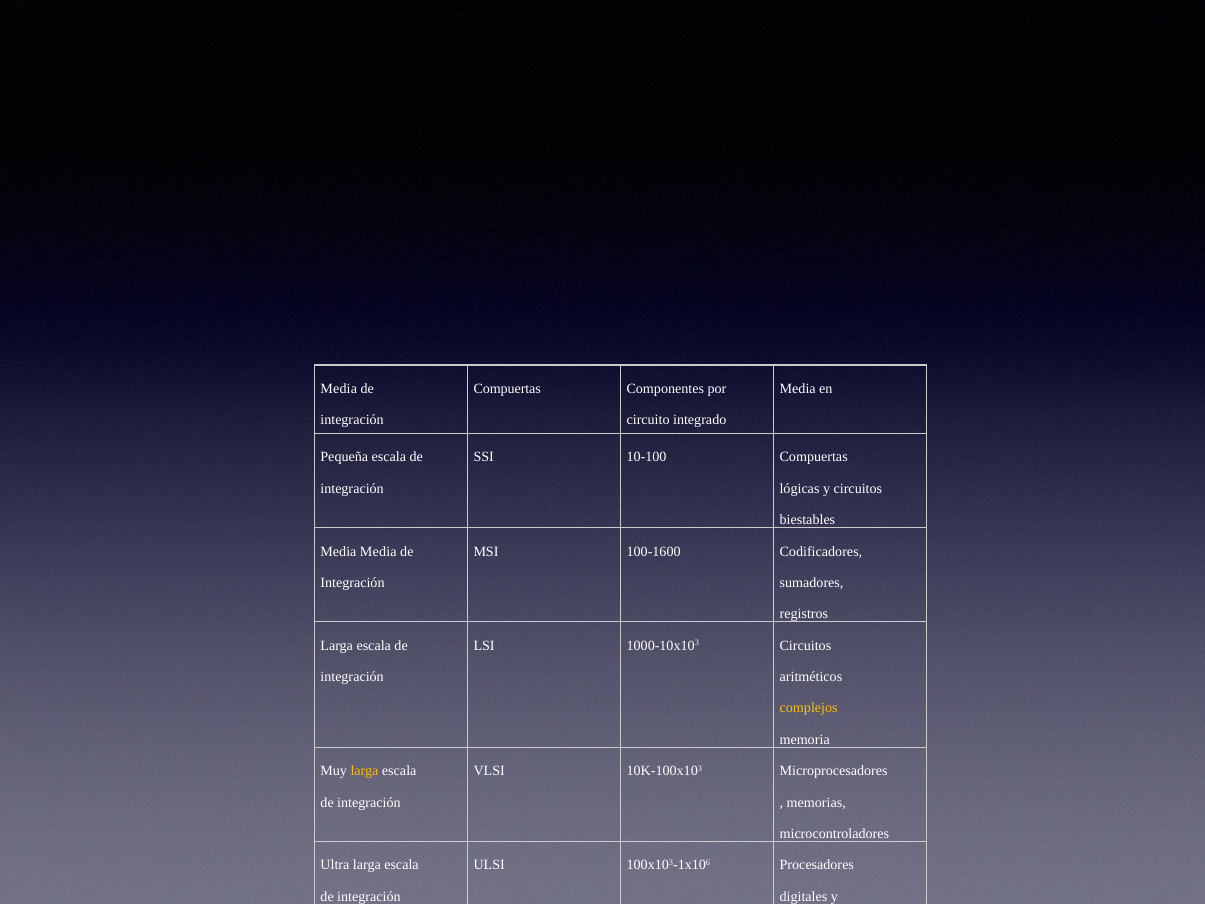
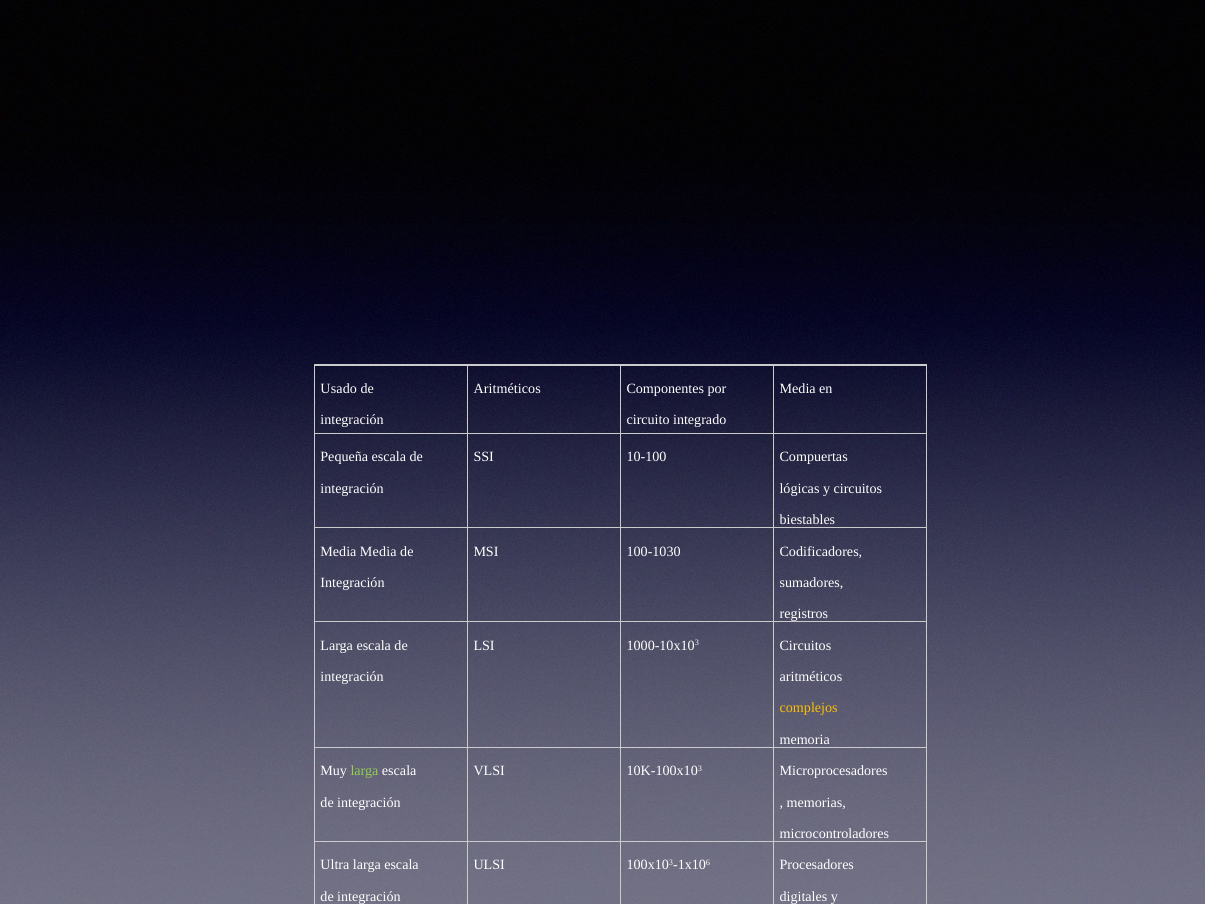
Media: Media -> Usado (339, 388)
Compuertas: Compuertas -> Aritméticos (507, 388)
100-1600: 100-1600 -> 100-1030 (654, 551)
larga colour: yellow -> light green (364, 771)
